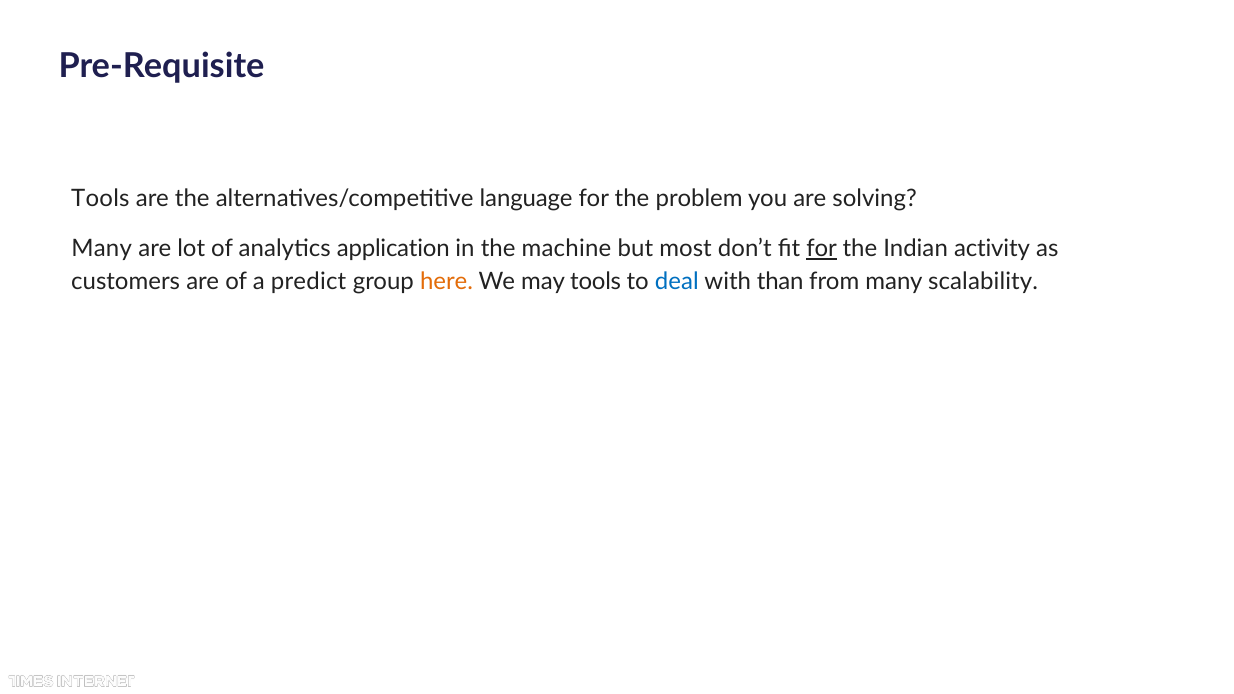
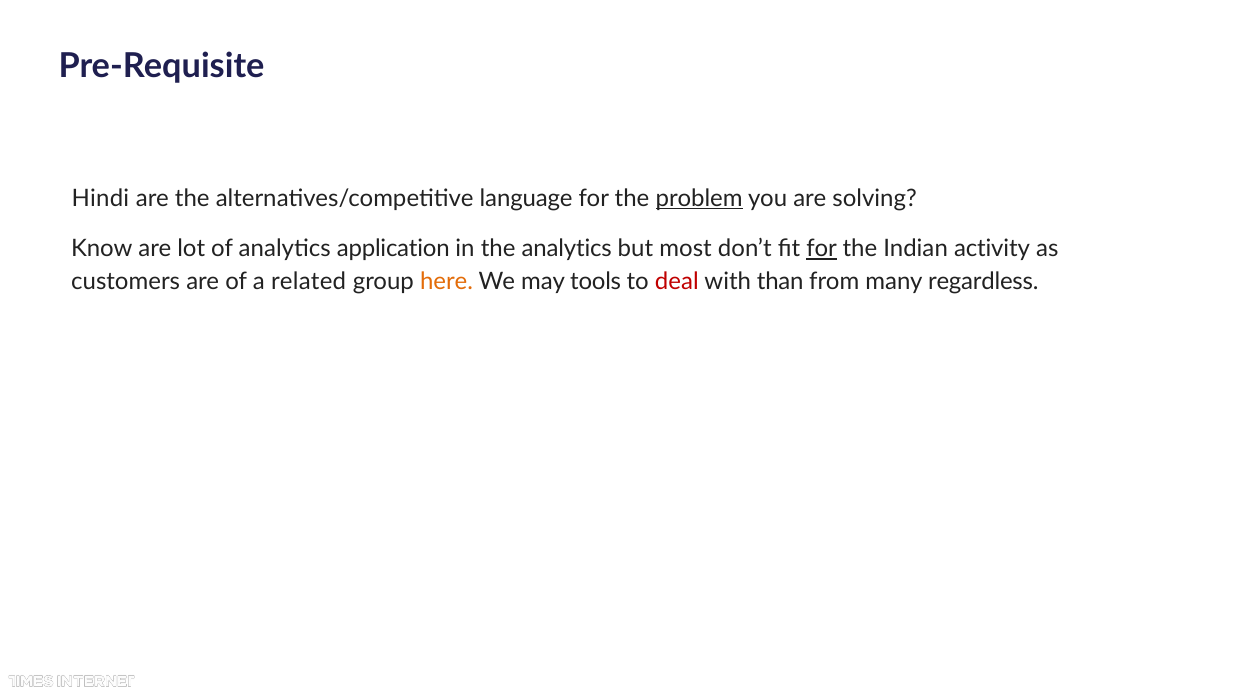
Tools: Tools -> Hindi (100, 198)
problem underline: none -> present (699, 198)
Many: Many -> Know (102, 249)
the machine: machine -> analytics (567, 249)
predict: predict -> related (309, 282)
deal colour: blue -> red (677, 282)
scalability: scalability -> regardless (983, 282)
